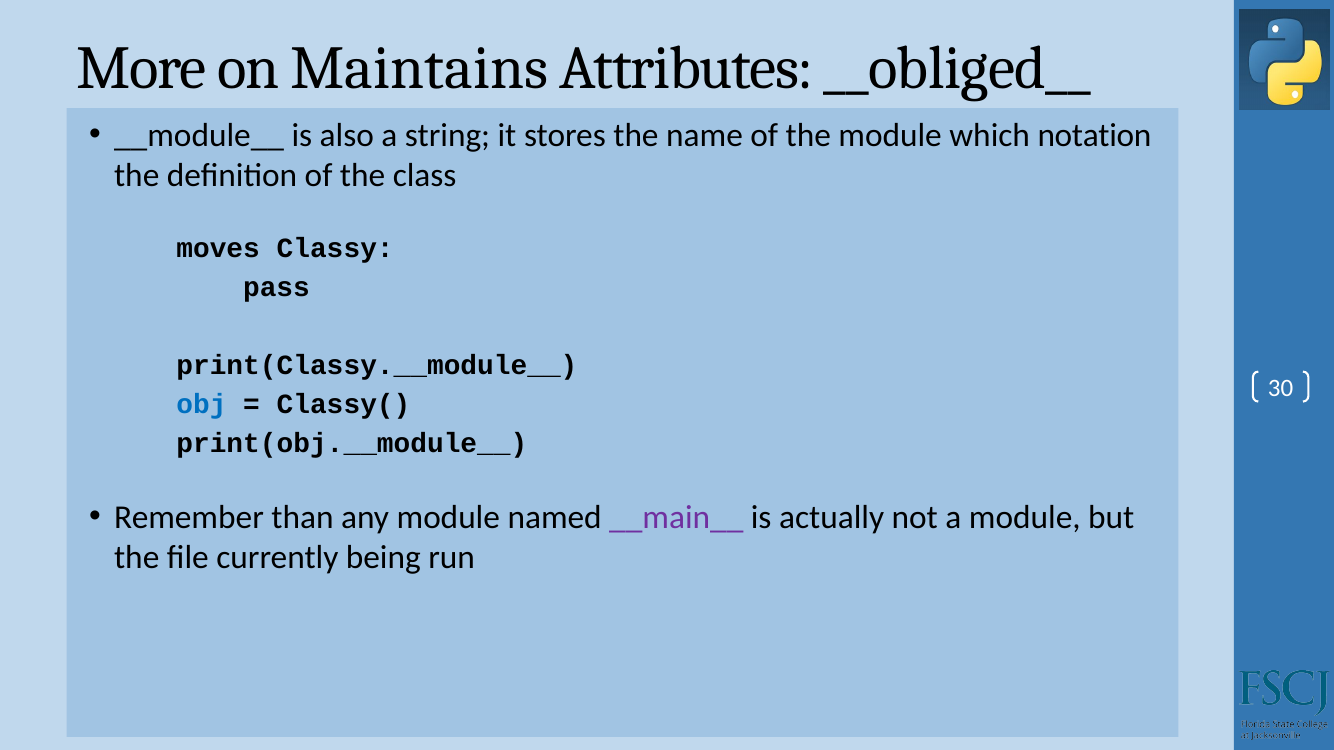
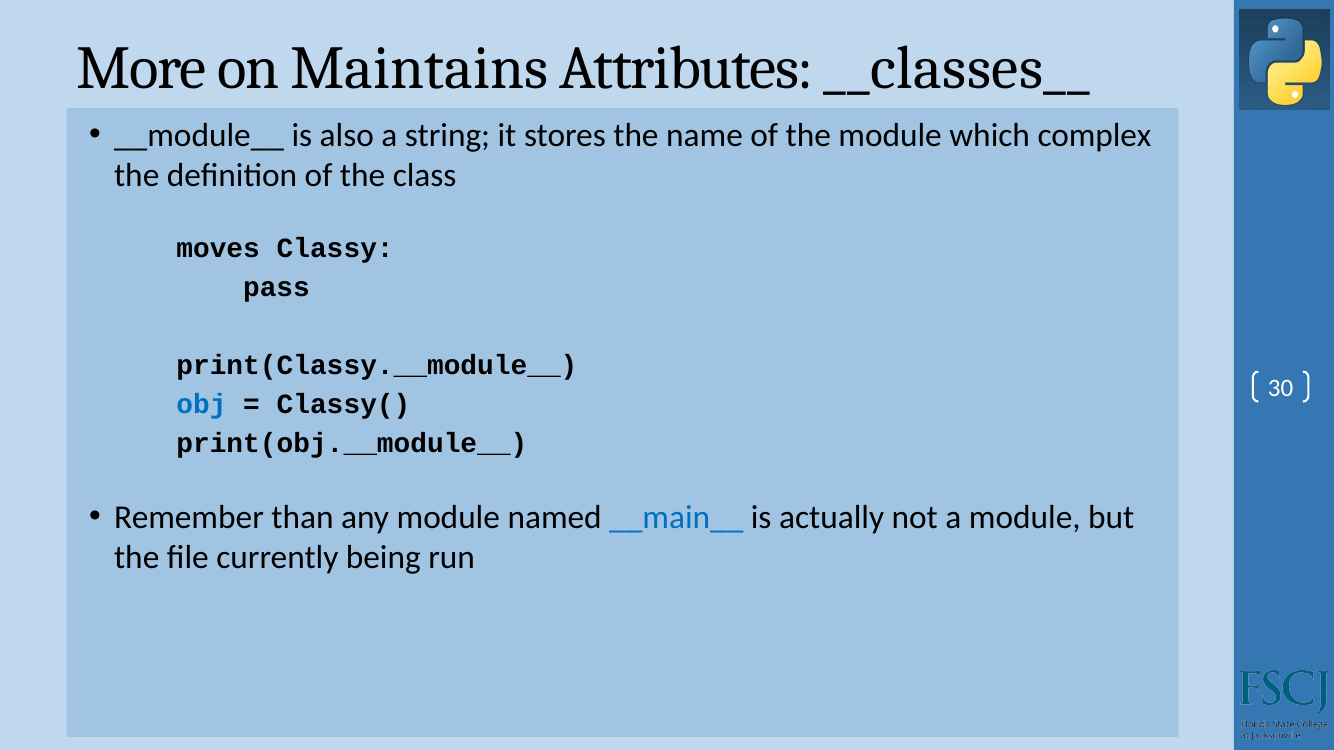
__obliged__: __obliged__ -> __classes__ (957, 69)
notation: notation -> complex (1094, 135)
__main__ colour: purple -> blue (676, 518)
